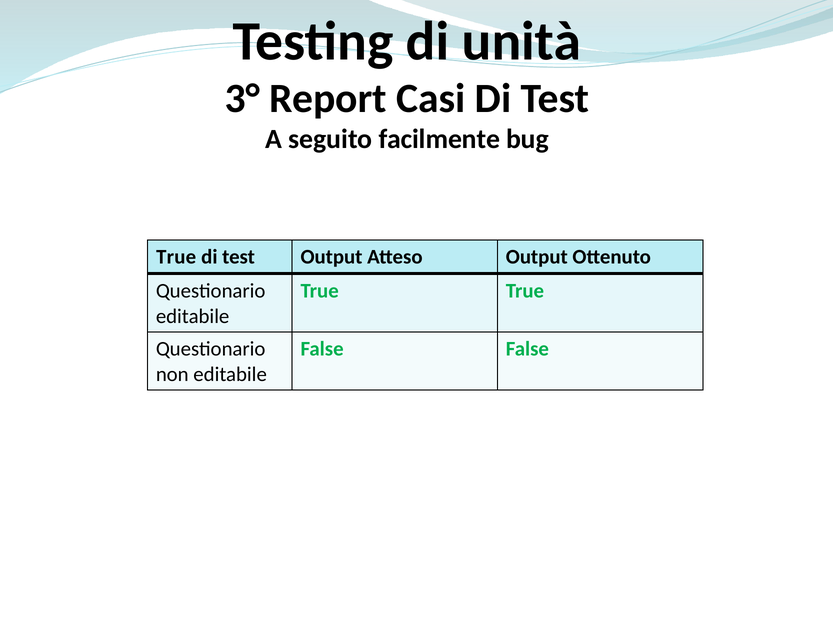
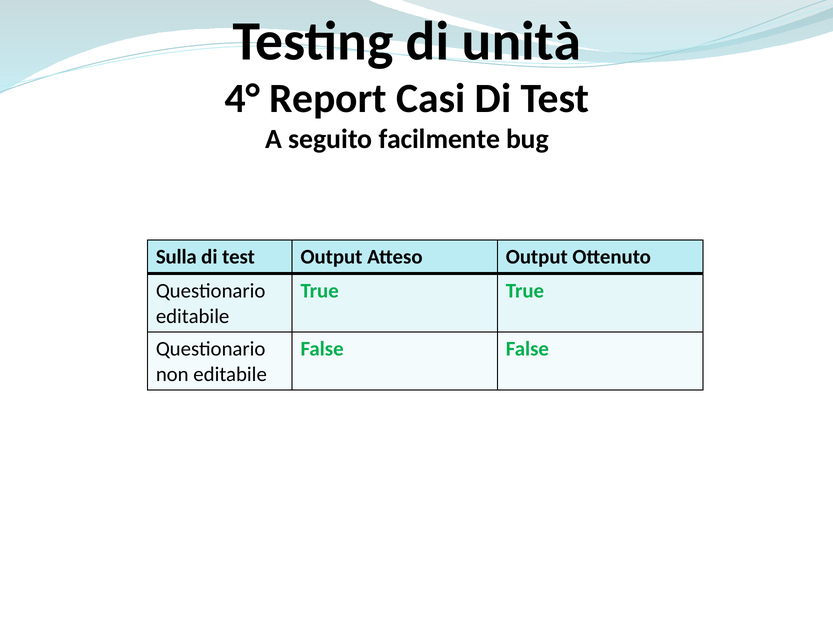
3°: 3° -> 4° (242, 99)
True: True -> Sulla (176, 257)
